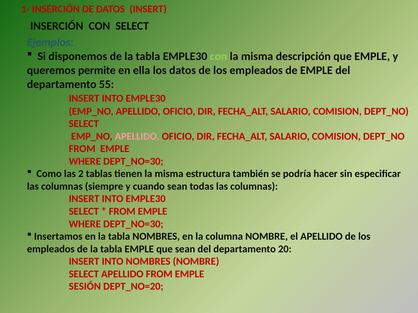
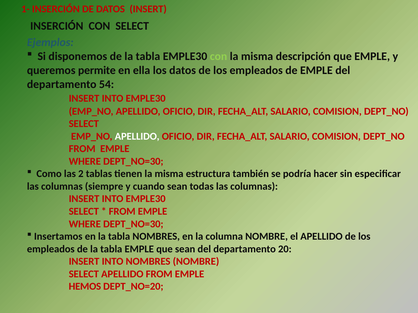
55: 55 -> 54 (107, 84)
APELLIDO colour: pink -> white (137, 136)
SESIÓN: SESIÓN -> HEMOS (85, 287)
